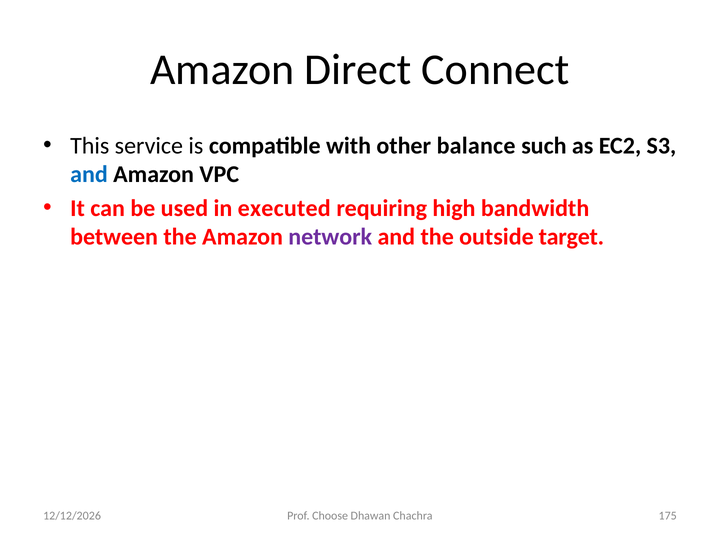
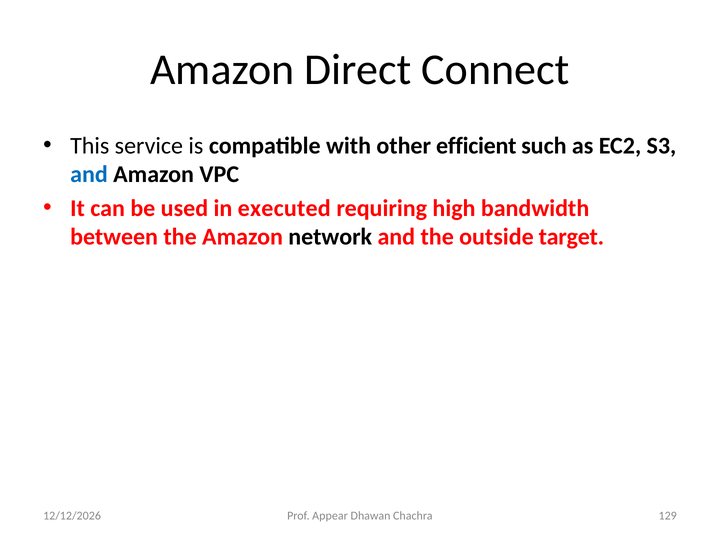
balance: balance -> efficient (476, 146)
network colour: purple -> black (330, 237)
Choose: Choose -> Appear (330, 516)
175: 175 -> 129 (668, 516)
